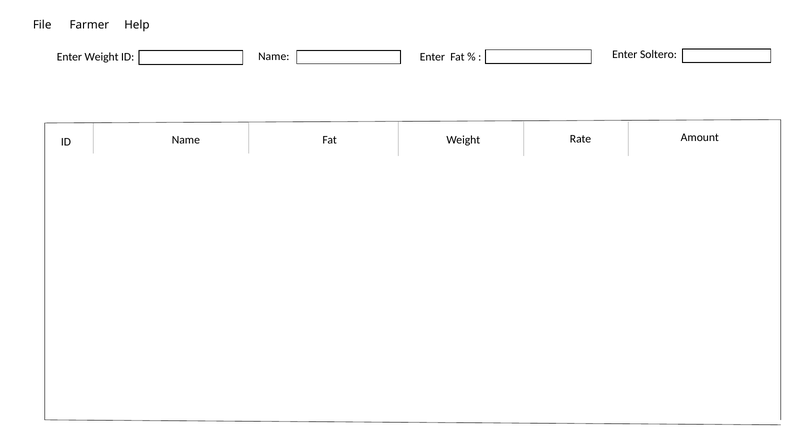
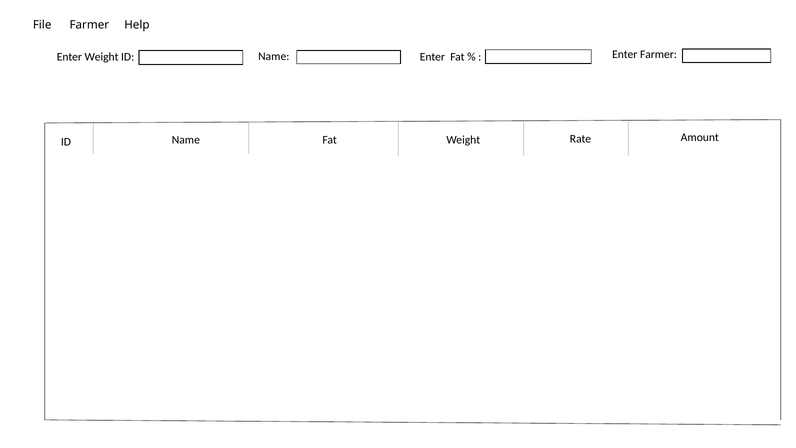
Enter Soltero: Soltero -> Farmer (658, 54)
